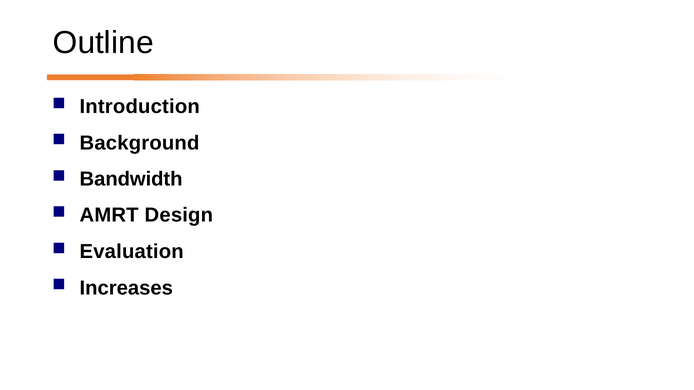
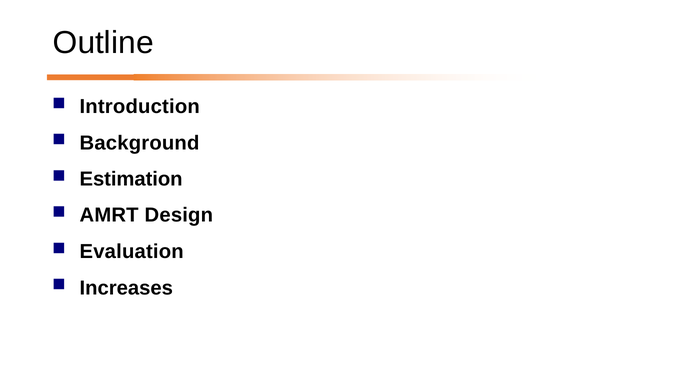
Bandwidth: Bandwidth -> Estimation (131, 179)
